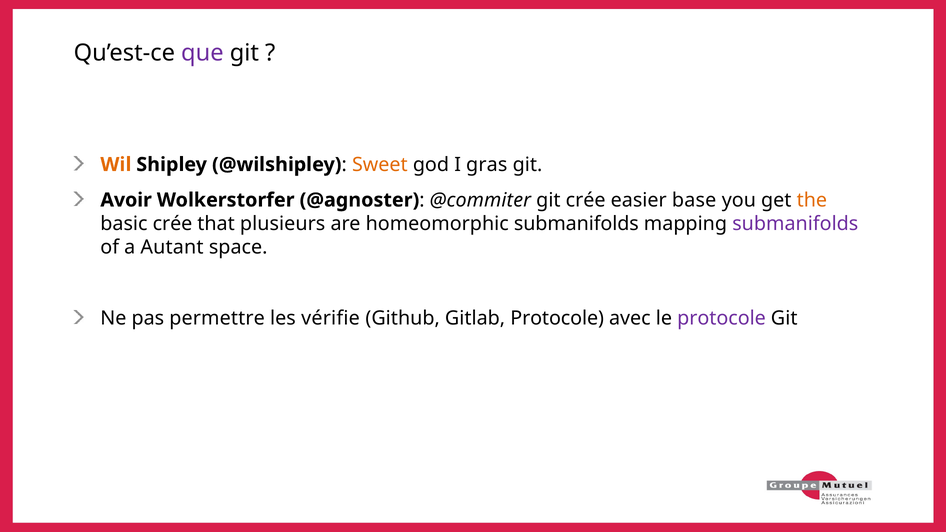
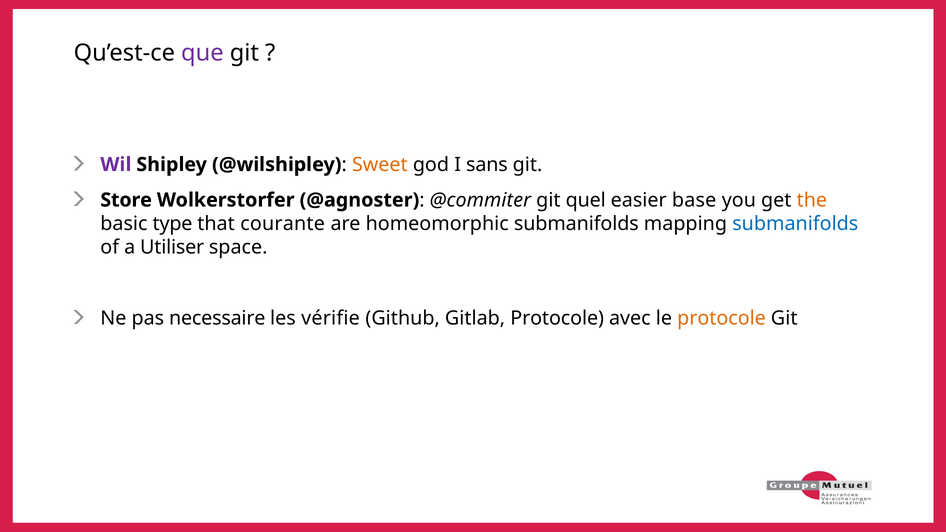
Wil colour: orange -> purple (116, 165)
gras: gras -> sans (487, 165)
Avoir: Avoir -> Store (126, 200)
git crée: crée -> quel (586, 200)
basic crée: crée -> type (173, 224)
plusieurs: plusieurs -> courante (283, 224)
submanifolds colour: purple -> blue (795, 224)
Autant: Autant -> Utiliser (172, 247)
permettre: permettre -> necessaire (217, 318)
protocole colour: purple -> orange (722, 318)
